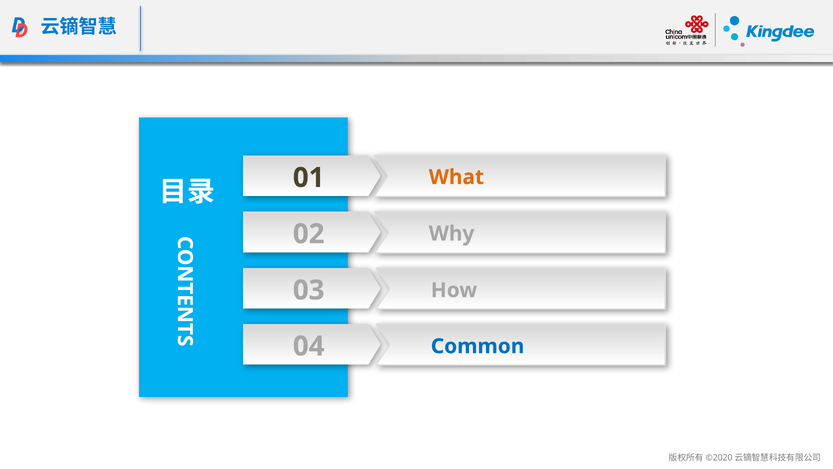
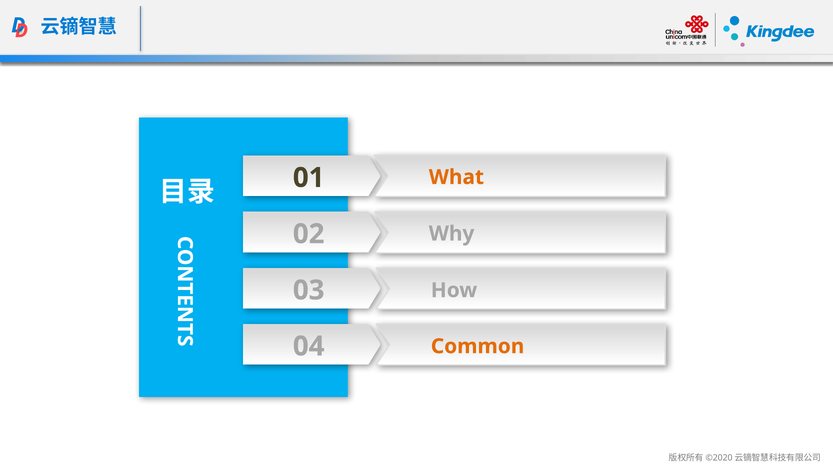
Common colour: blue -> orange (478, 346)
